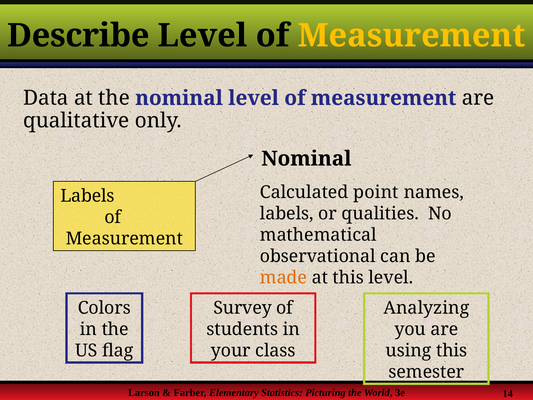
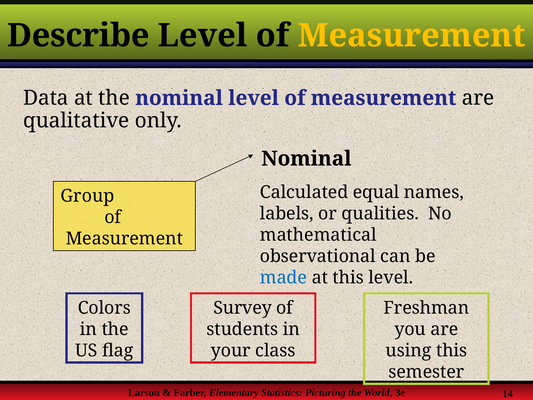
point: point -> equal (376, 192)
Labels: Labels -> Group (87, 196)
made colour: orange -> blue (283, 277)
Analyzing: Analyzing -> Freshman (426, 308)
